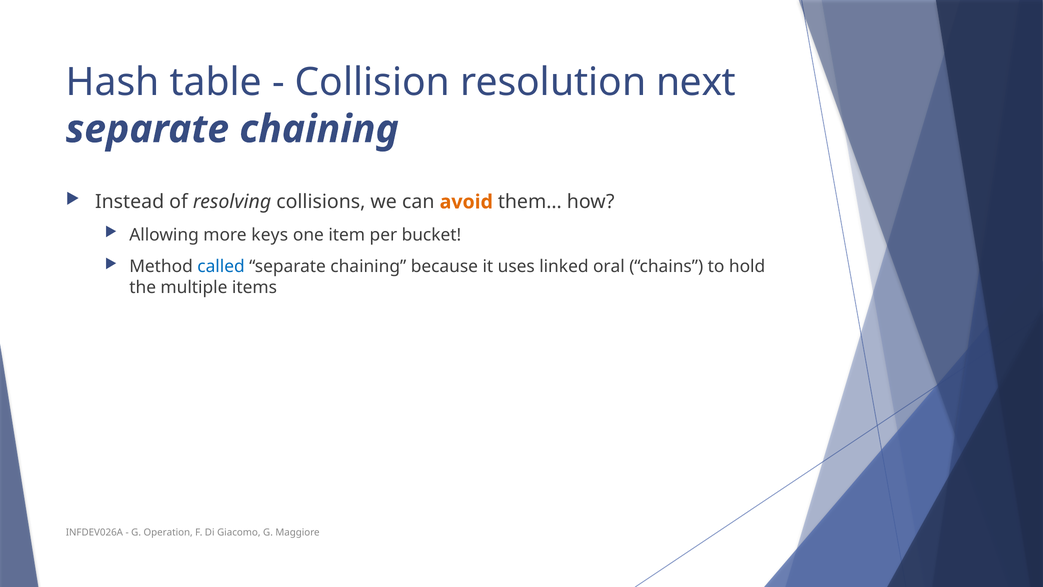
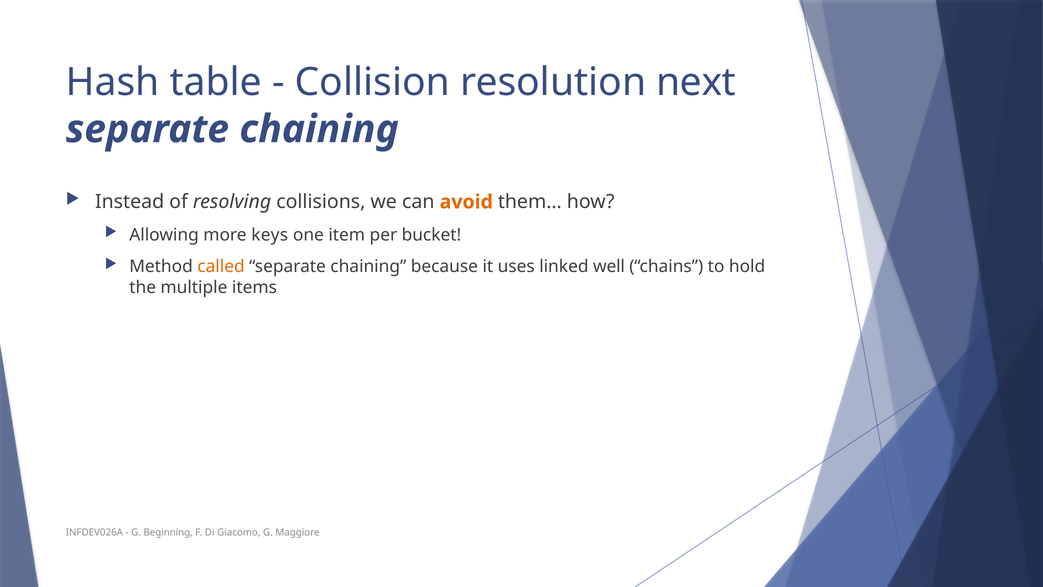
called colour: blue -> orange (221, 266)
oral: oral -> well (609, 266)
Operation: Operation -> Beginning (168, 532)
